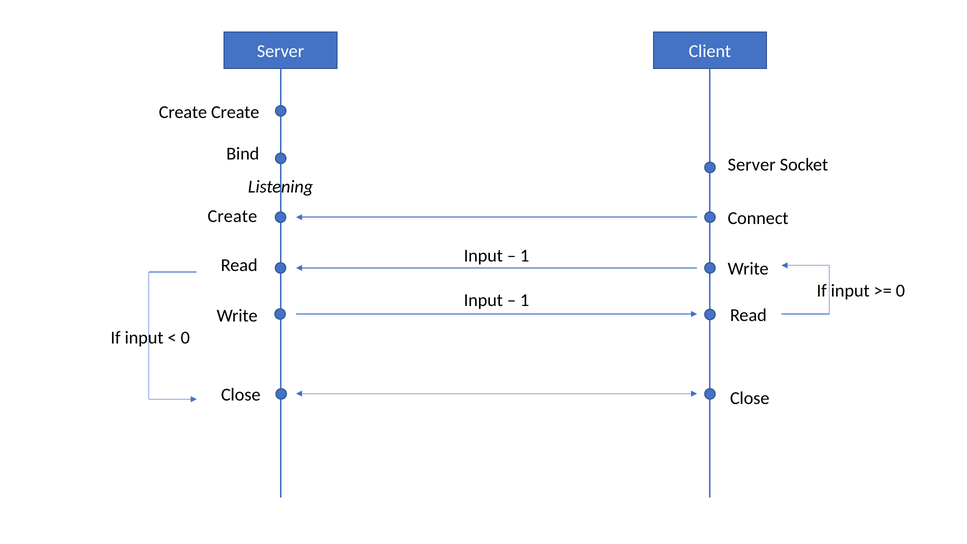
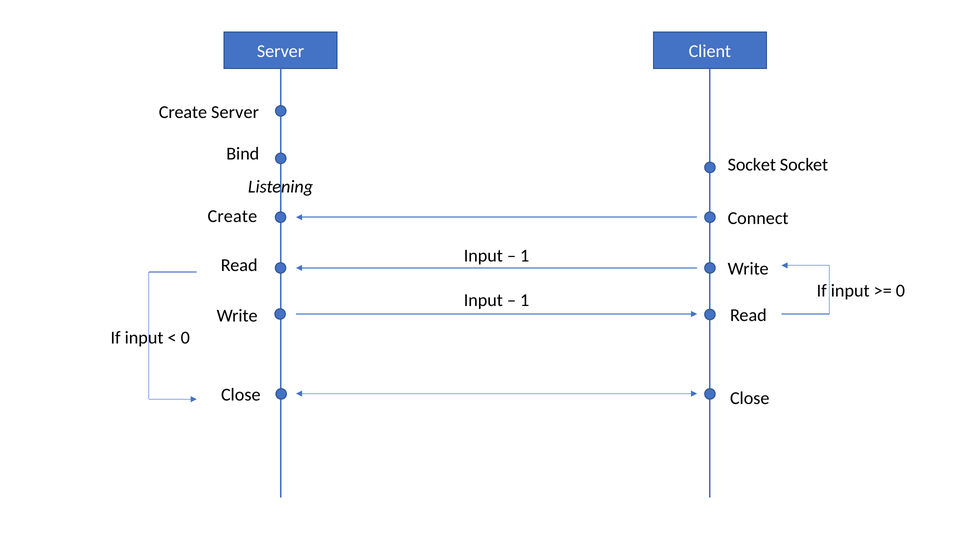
Create Create: Create -> Server (235, 112)
Server: Server -> Socket (752, 165)
